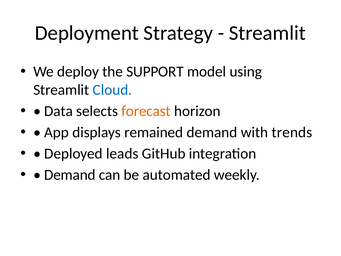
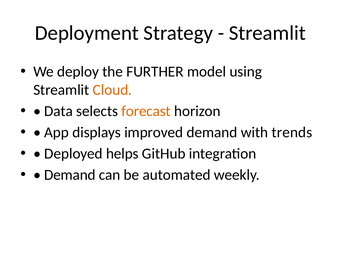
SUPPORT: SUPPORT -> FURTHER (155, 72)
Cloud colour: blue -> orange (112, 90)
remained: remained -> improved (154, 132)
leads: leads -> helps (122, 153)
